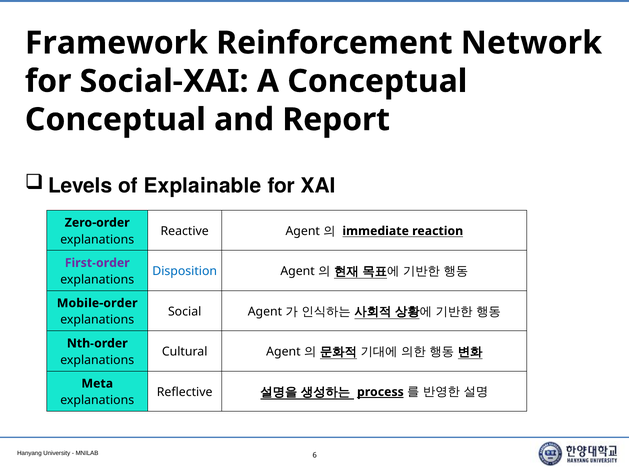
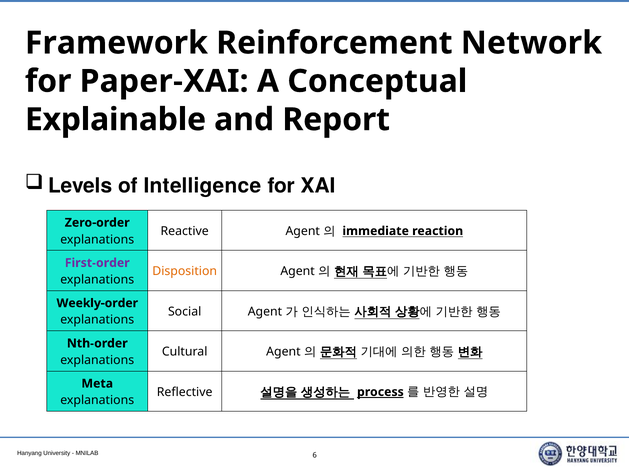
Social-XAI: Social-XAI -> Paper-XAI (164, 81)
Conceptual: Conceptual -> Explainable (115, 120)
Explainable: Explainable -> Intelligence (203, 186)
Disposition colour: blue -> orange (185, 271)
Mobile-order: Mobile-order -> Weekly-order (97, 303)
